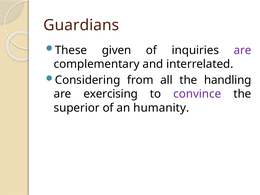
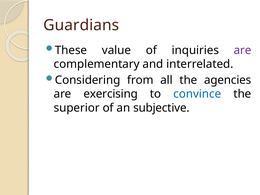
given: given -> value (116, 50)
handling: handling -> agencies (228, 80)
convince colour: purple -> blue (197, 94)
humanity: humanity -> subjective (161, 108)
